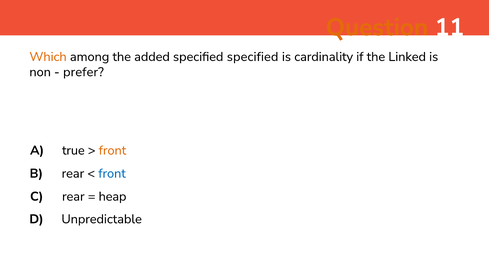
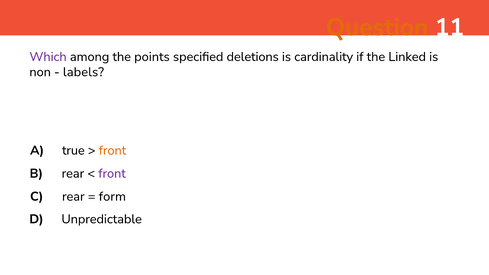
Which colour: orange -> purple (48, 57)
added: added -> points (152, 57)
specified specified: specified -> deletions (253, 57)
prefer: prefer -> labels (83, 72)
front colour: blue -> purple (112, 173)
heap: heap -> form (112, 196)
